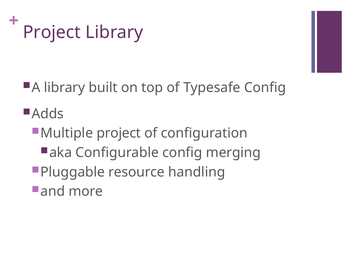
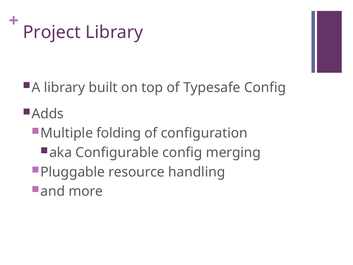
Multiple project: project -> folding (119, 133)
